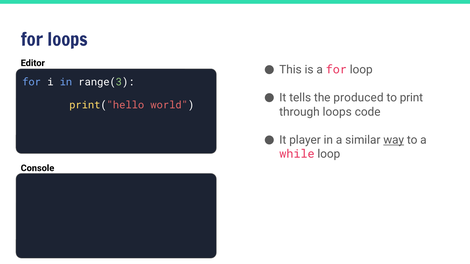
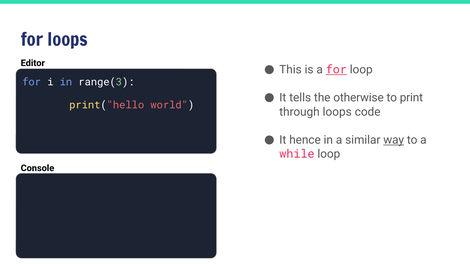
for underline: none -> present (336, 70)
produced: produced -> otherwise (359, 98)
player: player -> hence (305, 140)
